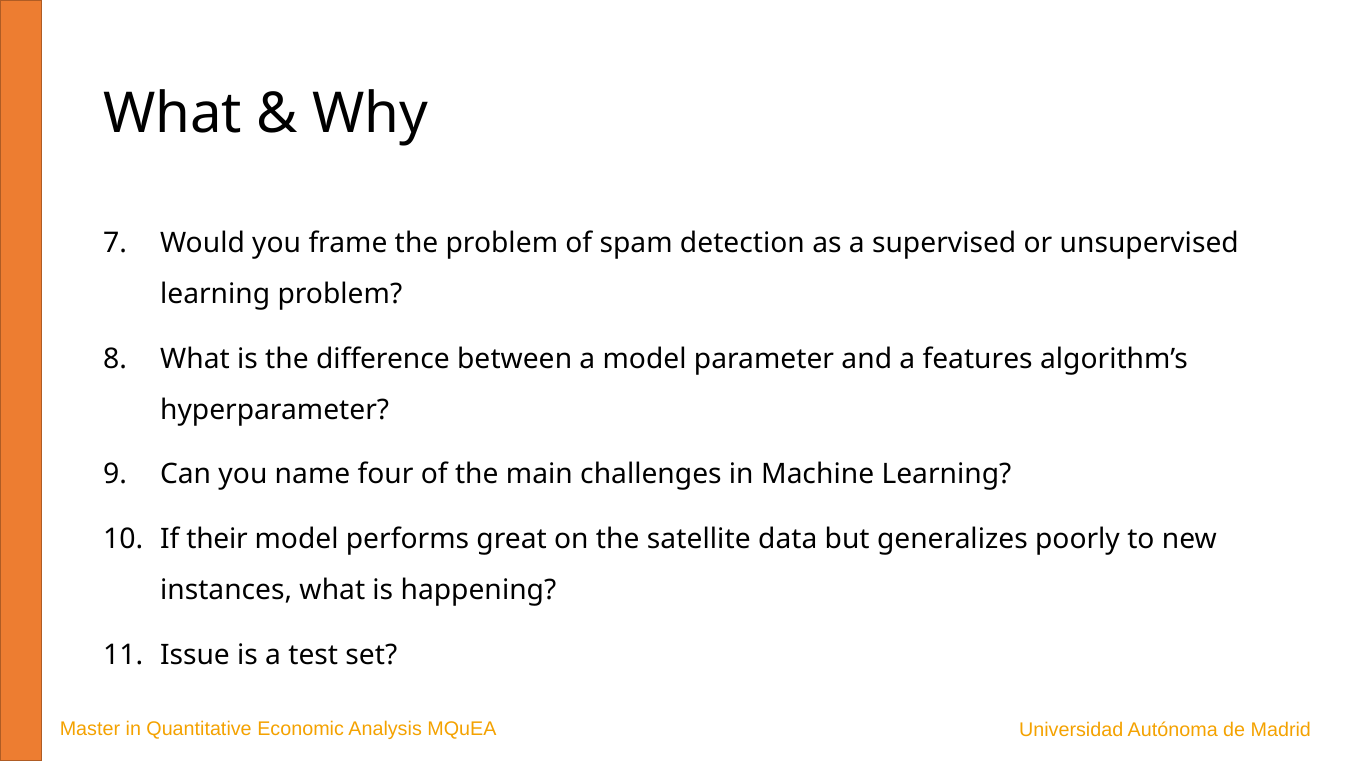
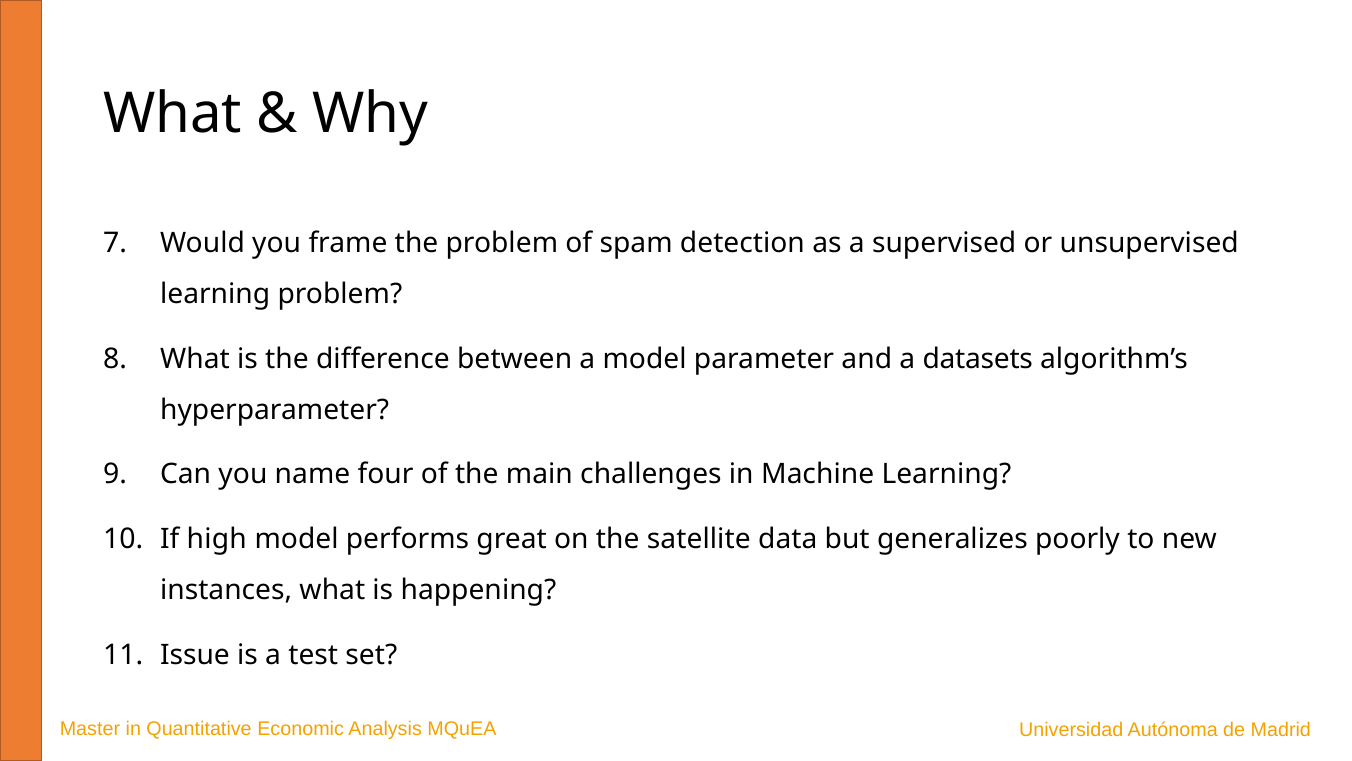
features: features -> datasets (978, 359)
their: their -> high (217, 539)
